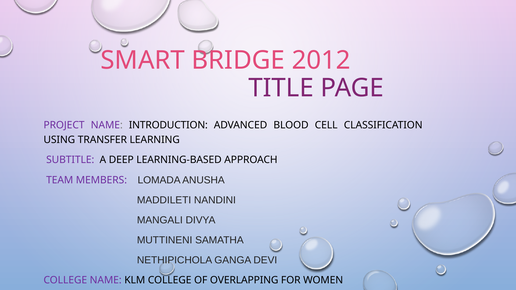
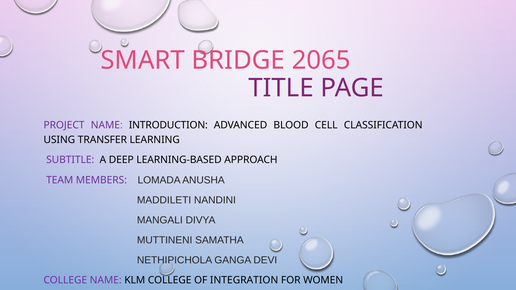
2012: 2012 -> 2065 (321, 60)
OVERLAPPING: OVERLAPPING -> INTEGRATION (244, 280)
